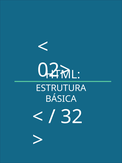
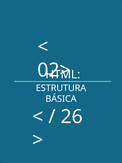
32: 32 -> 26 (72, 116)
